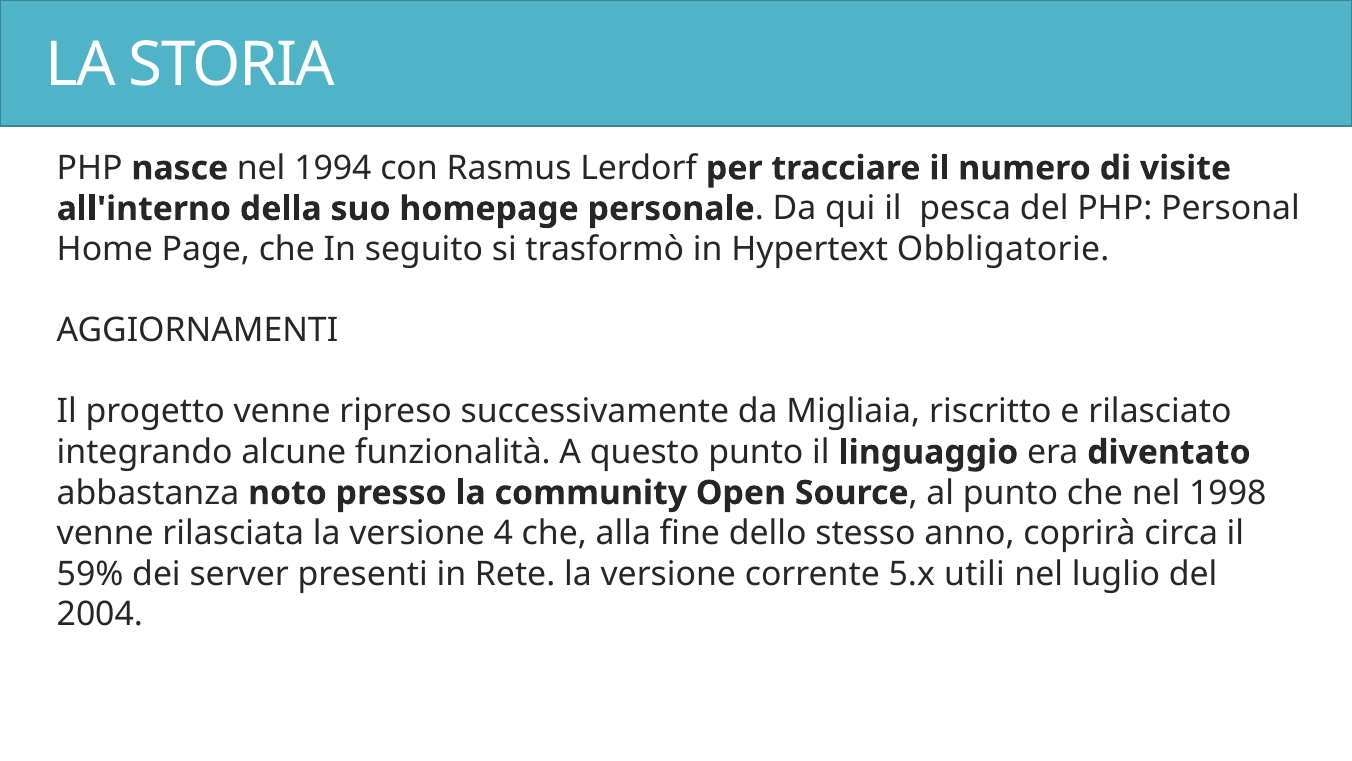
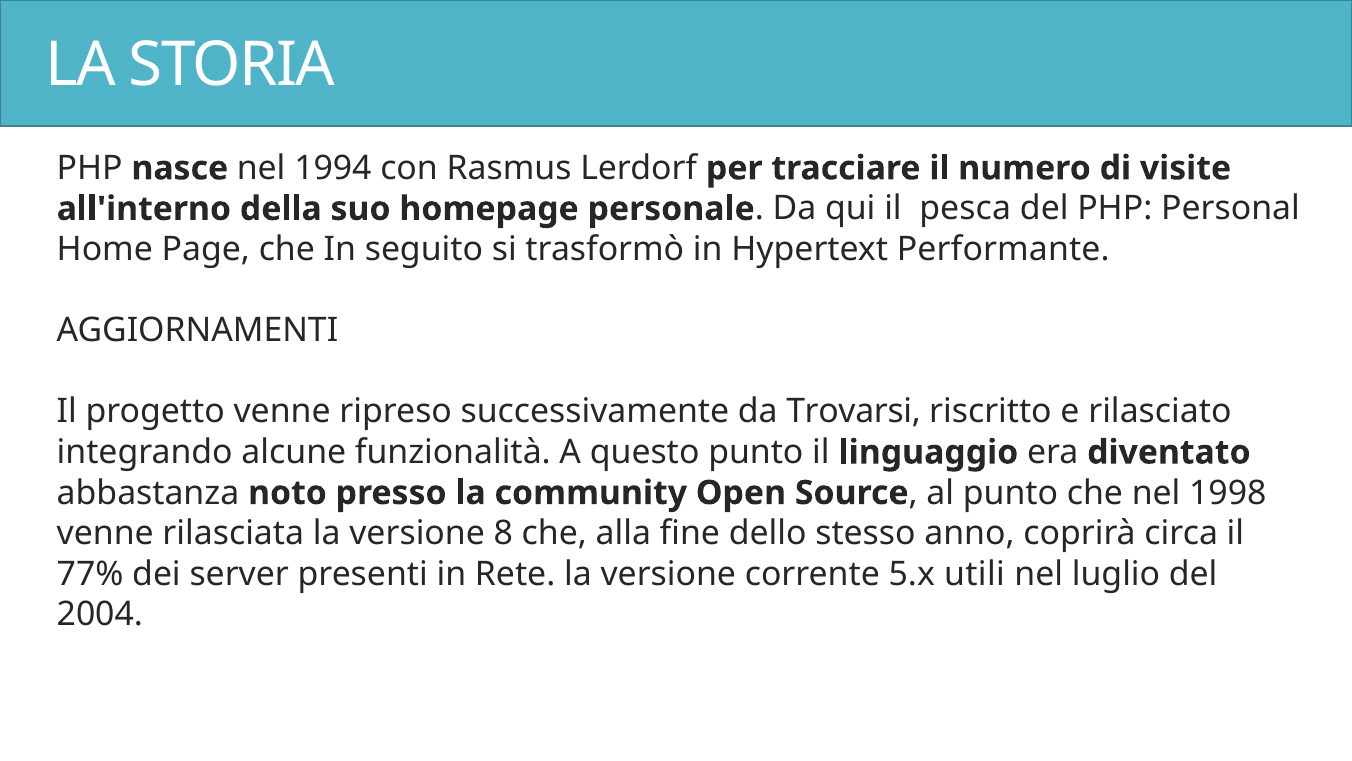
Obbligatorie: Obbligatorie -> Performante (1003, 249)
Migliaia: Migliaia -> Trovarsi (854, 411)
4: 4 -> 8 (503, 533)
59%: 59% -> 77% (90, 574)
